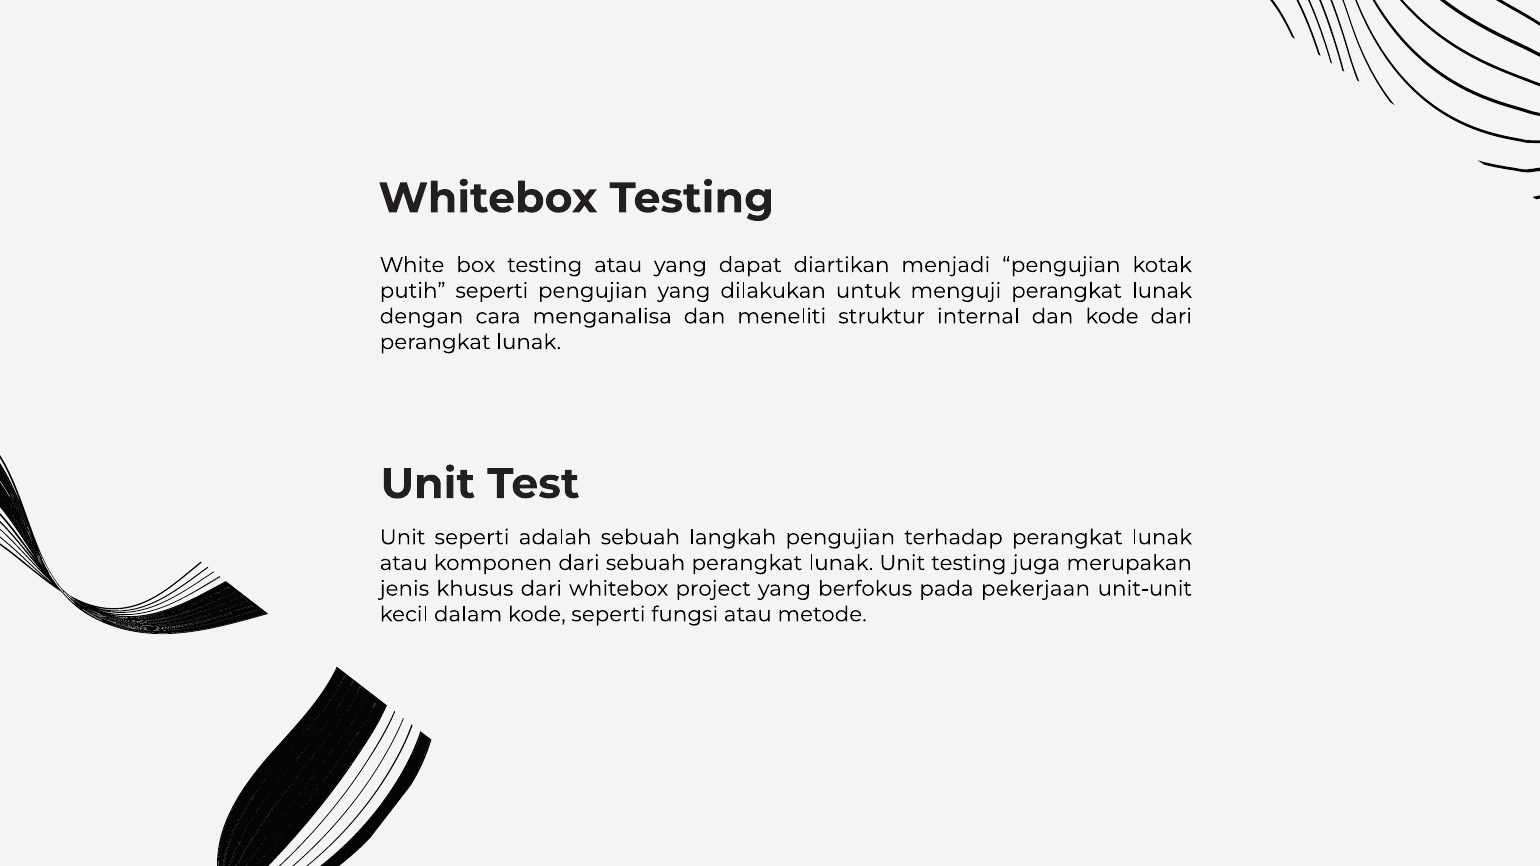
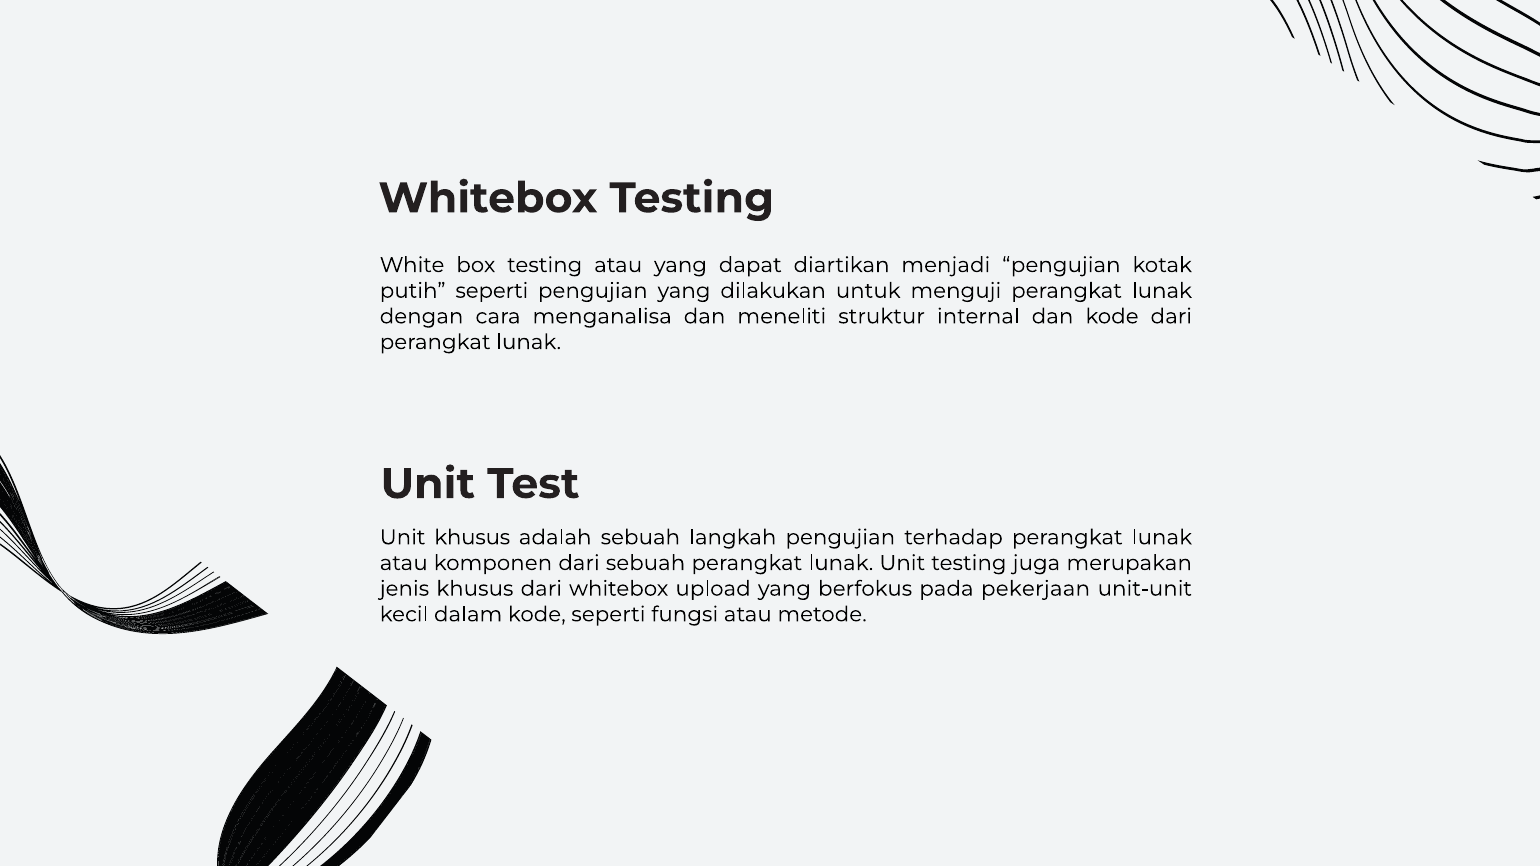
Unit seperti: seperti -> khusus (472, 537)
project: project -> upload (713, 589)
